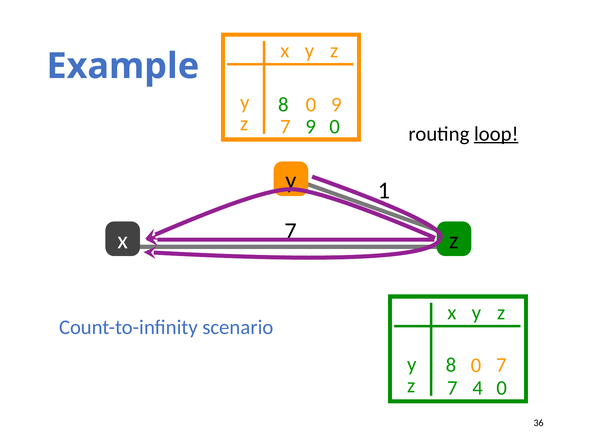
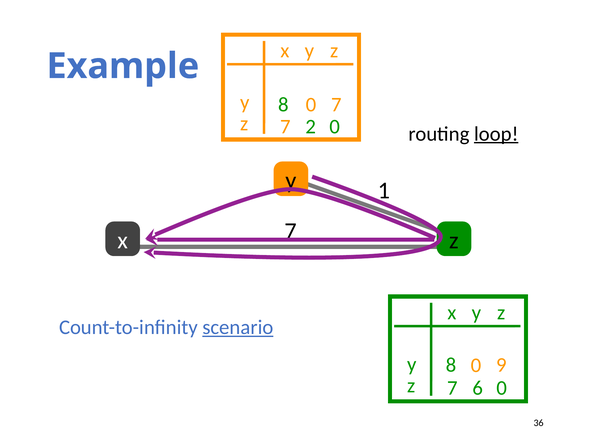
0 9: 9 -> 7 (337, 105)
7 9: 9 -> 2 (311, 126)
scenario underline: none -> present (238, 327)
0 7: 7 -> 9 (501, 364)
4: 4 -> 6 (478, 387)
